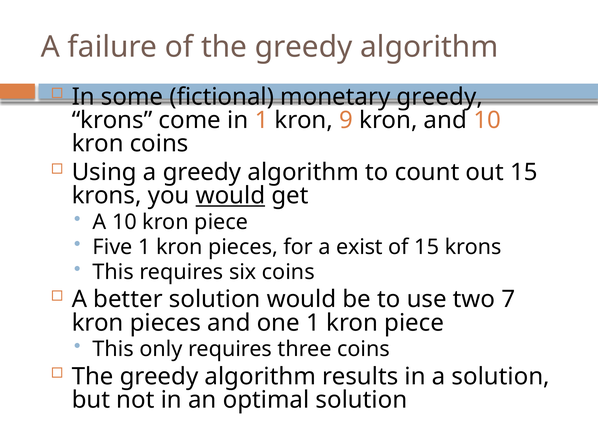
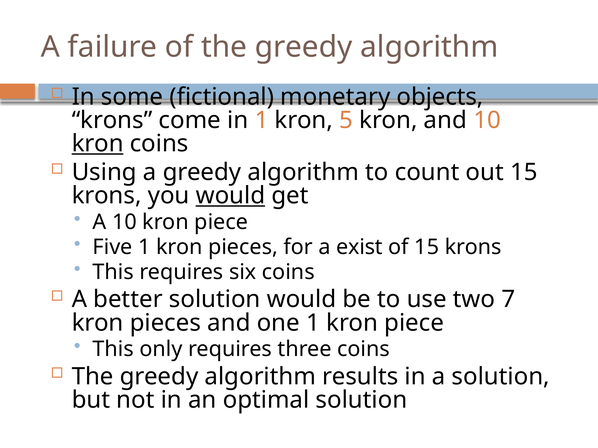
monetary greedy: greedy -> objects (440, 97)
9: 9 -> 5 (346, 120)
kron underline: none -> present (98, 144)
